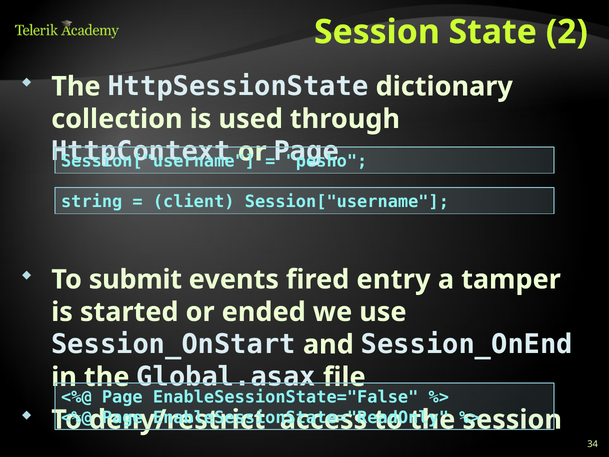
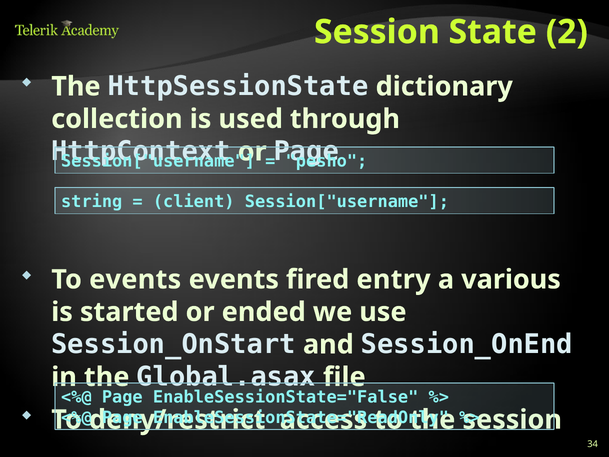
To submit: submit -> events (135, 279)
tamper: tamper -> various (511, 279)
